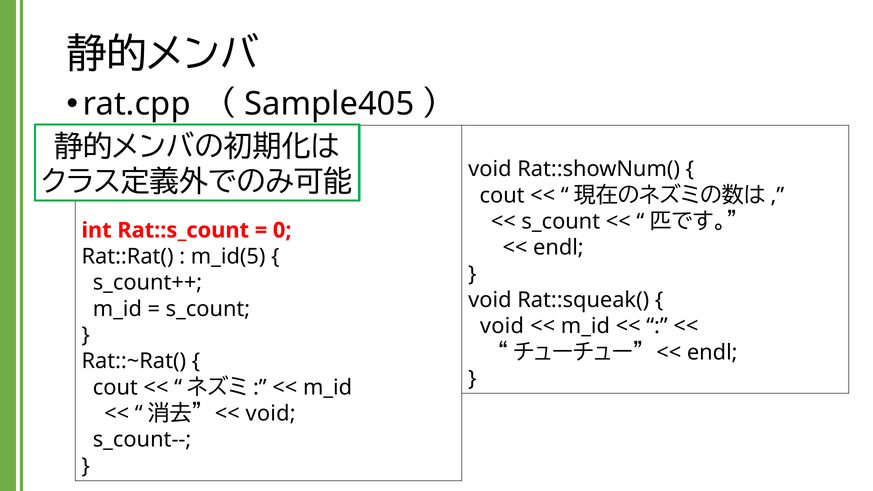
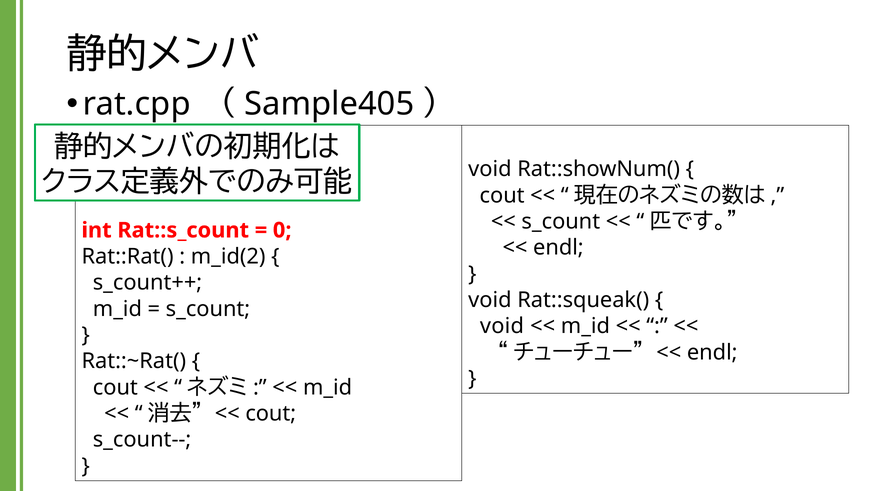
m_id(5: m_id(5 -> m_id(2 (228, 256)
void: void -> cout (271, 414)
